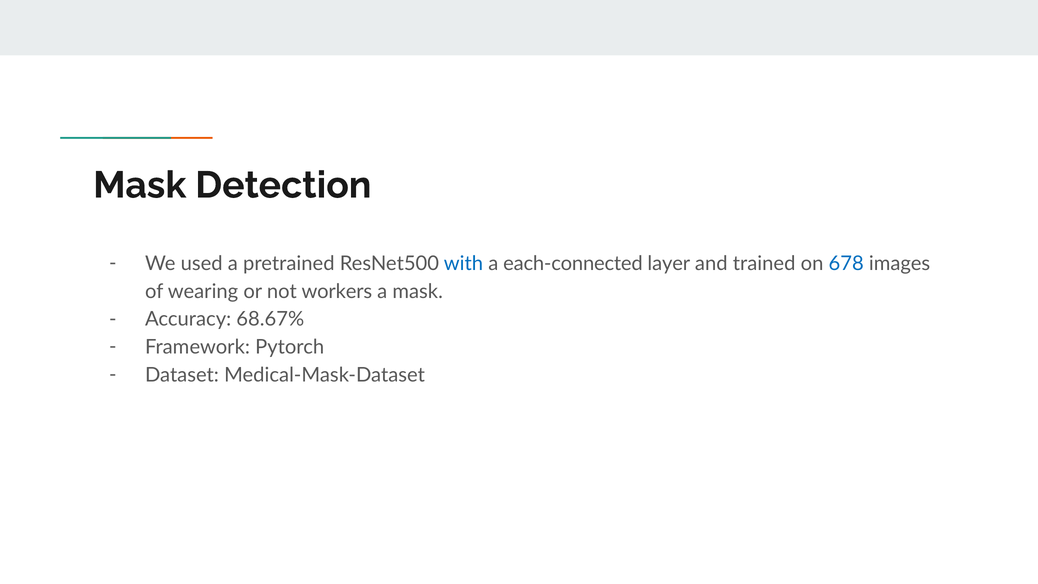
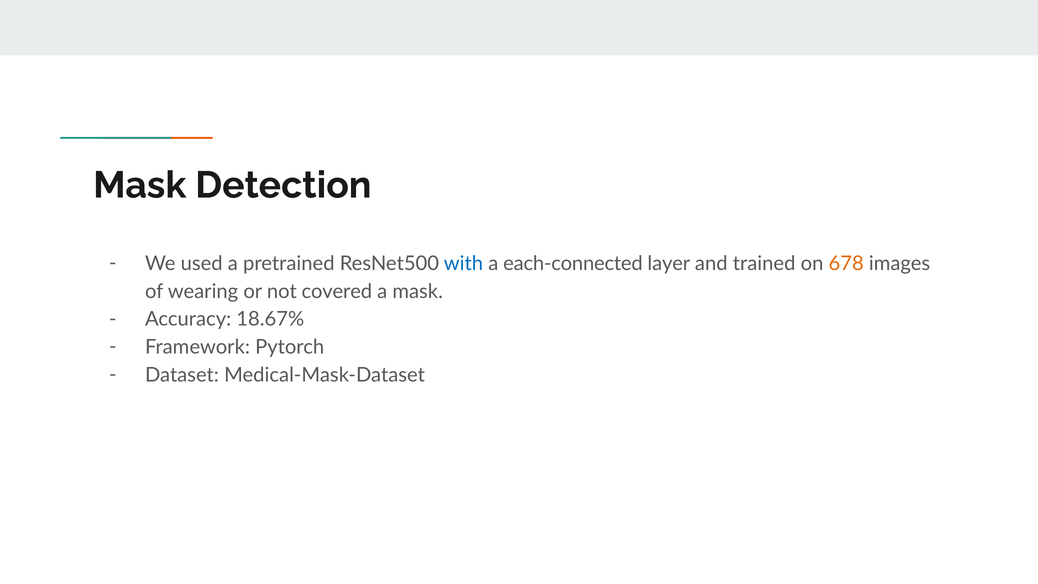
678 colour: blue -> orange (846, 264)
workers: workers -> covered (337, 291)
68.67%: 68.67% -> 18.67% (270, 319)
